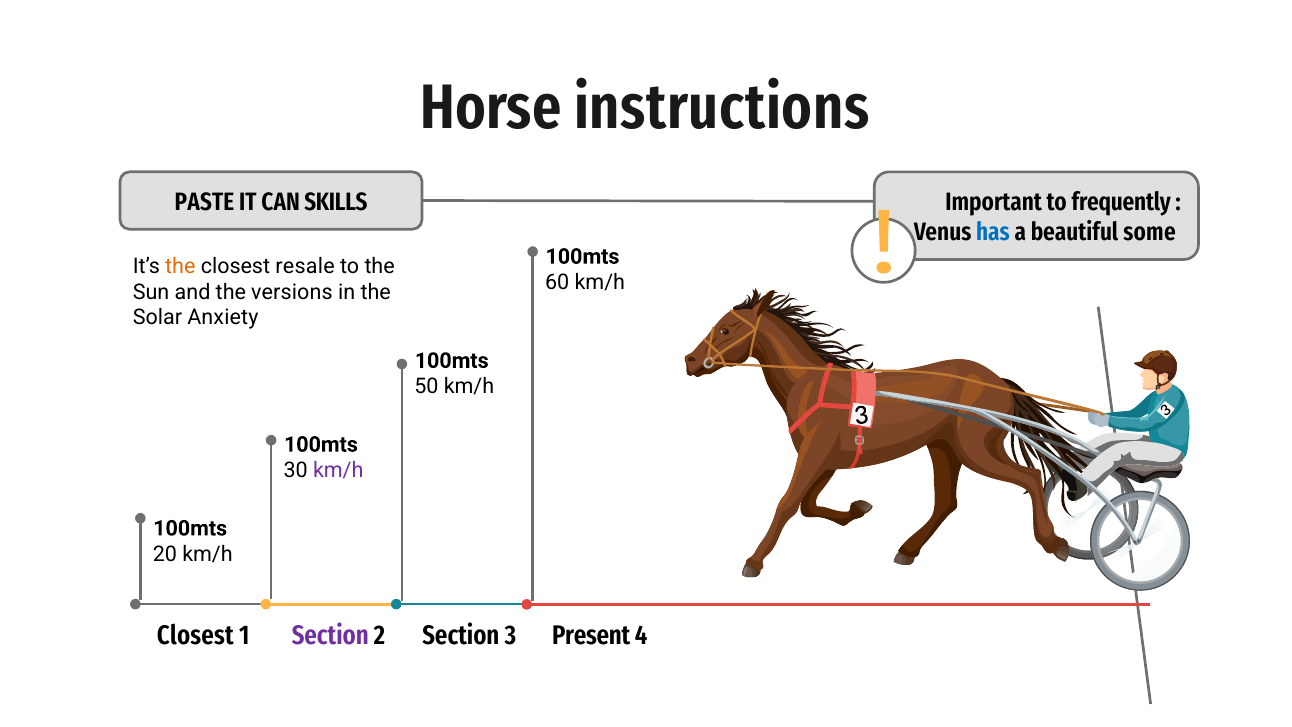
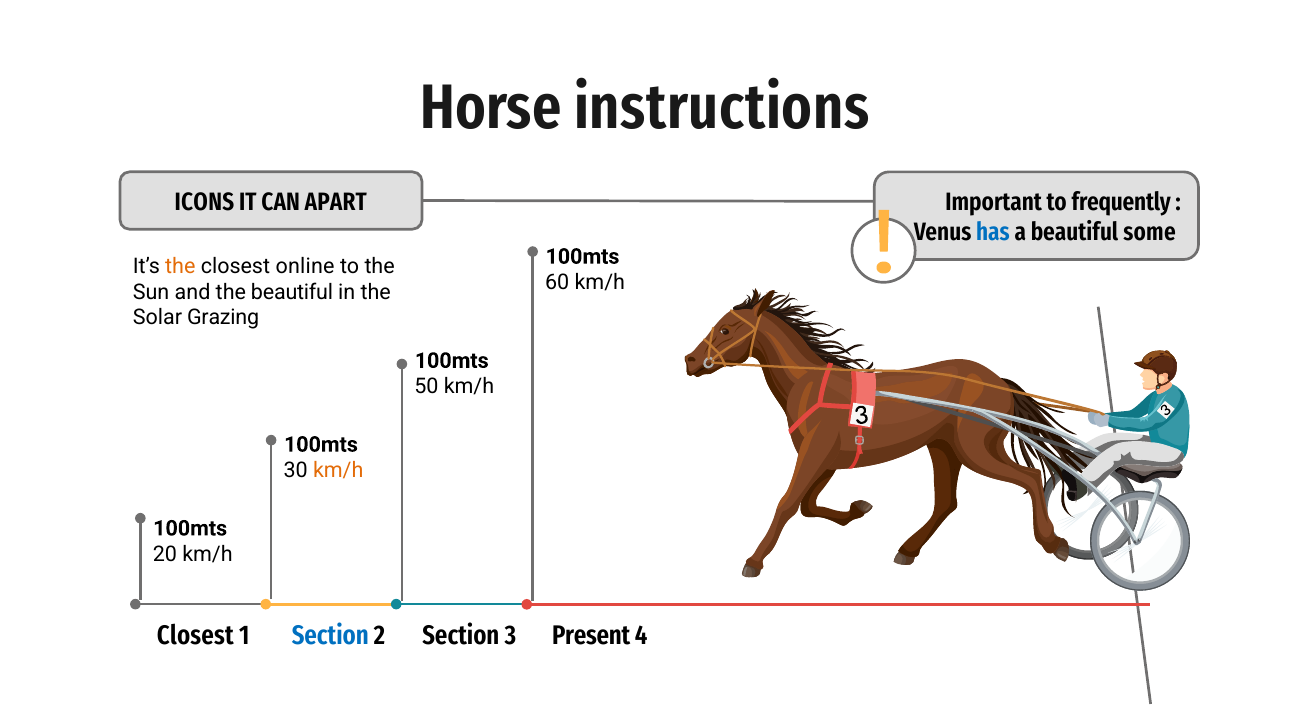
PASTE: PASTE -> ICONS (204, 202)
SKILLS: SKILLS -> APART (336, 202)
resale: resale -> online (305, 266)
the versions: versions -> beautiful (292, 292)
Anxiety: Anxiety -> Grazing (223, 318)
km/h colour: purple -> orange (338, 471)
Section colour: purple -> blue (330, 635)
